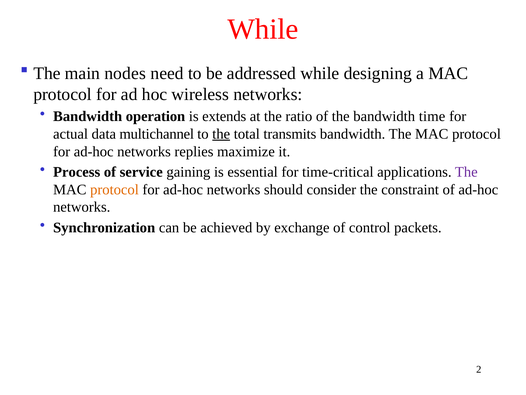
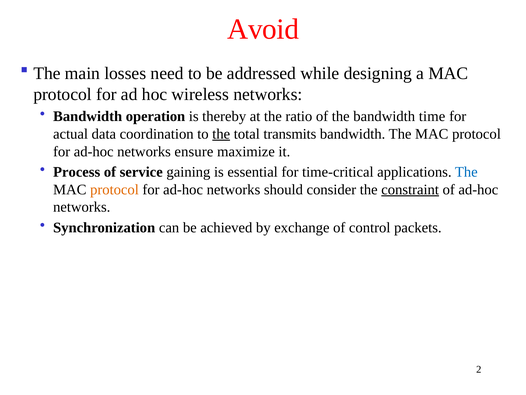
While: While -> Avoid (263, 29)
nodes: nodes -> losses (125, 73)
extends: extends -> thereby (224, 116)
multichannel: multichannel -> coordination (157, 134)
replies: replies -> ensure (194, 151)
The colour: purple -> blue (466, 172)
constraint underline: none -> present (410, 189)
